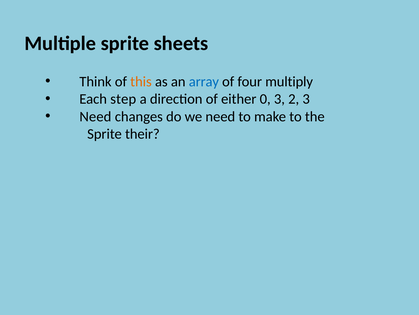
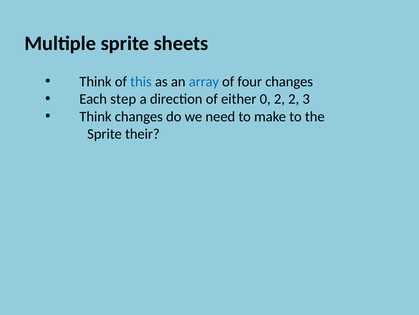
this colour: orange -> blue (141, 81)
four multiply: multiply -> changes (289, 81)
0 3: 3 -> 2 (279, 99)
Need: Need -> Think (95, 116)
